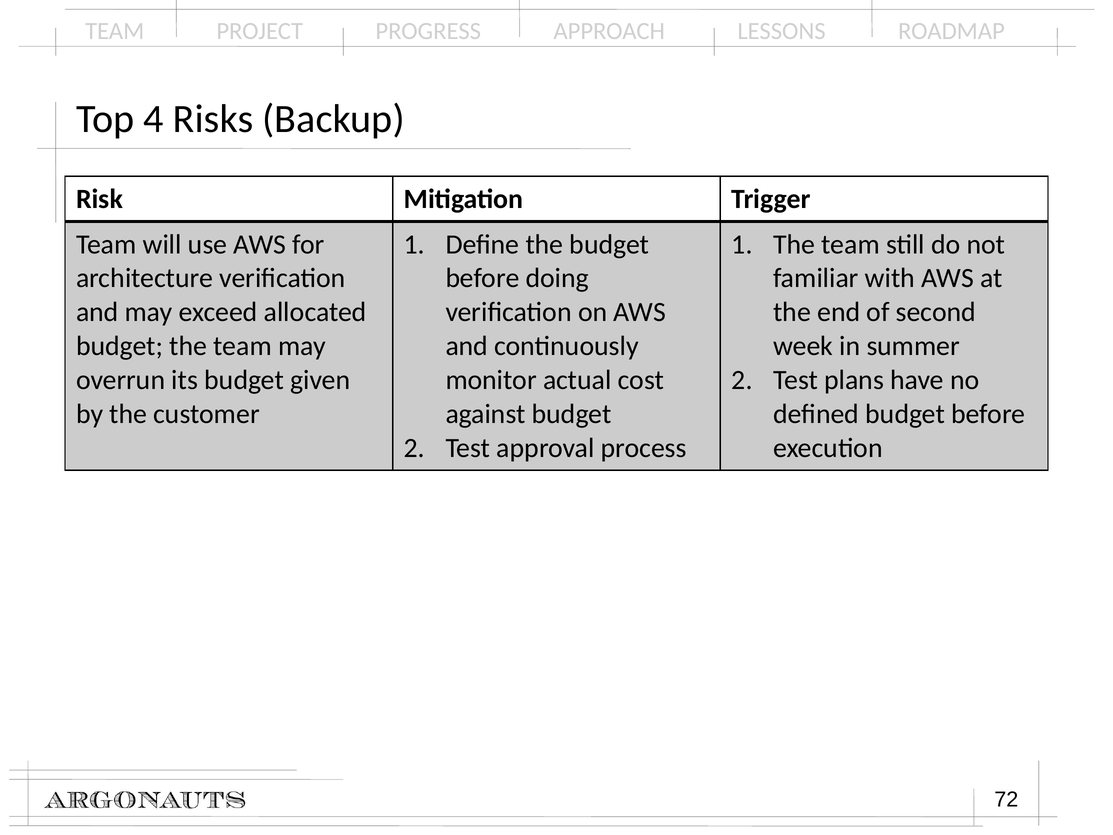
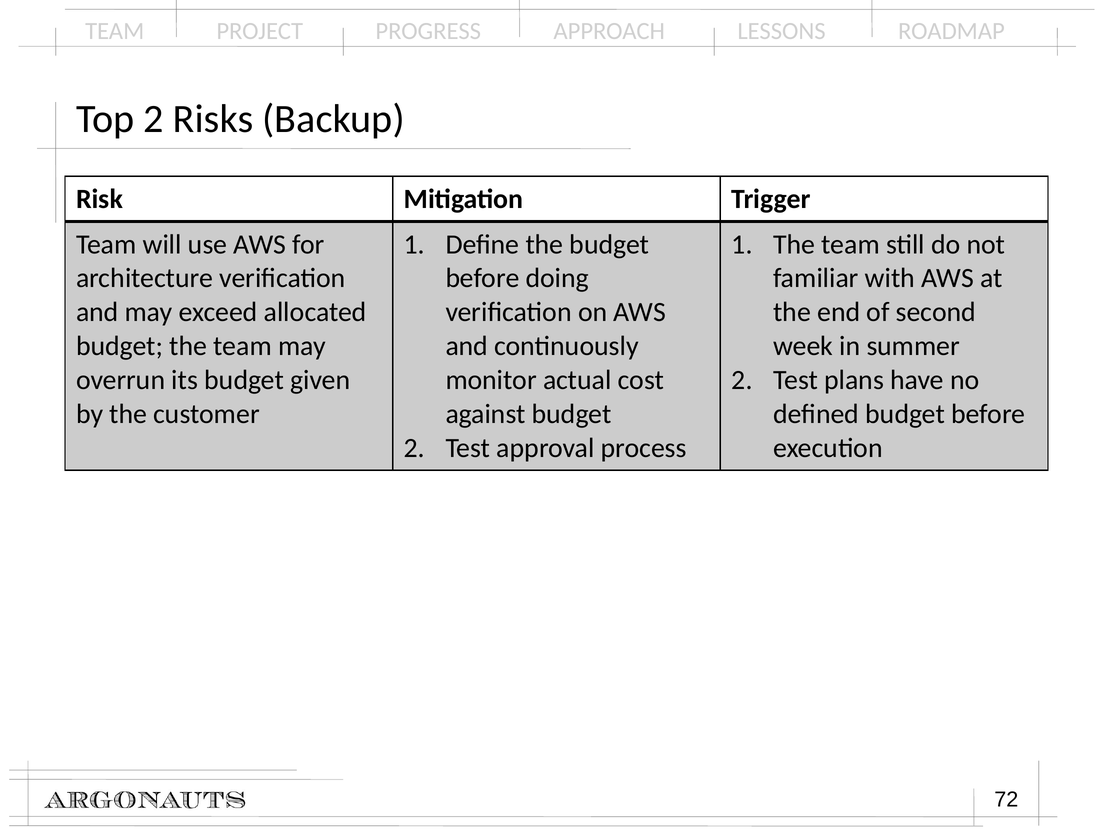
Top 4: 4 -> 2 (154, 119)
